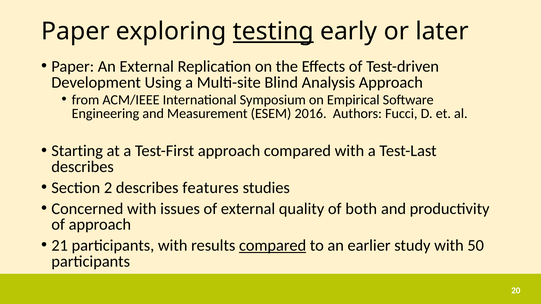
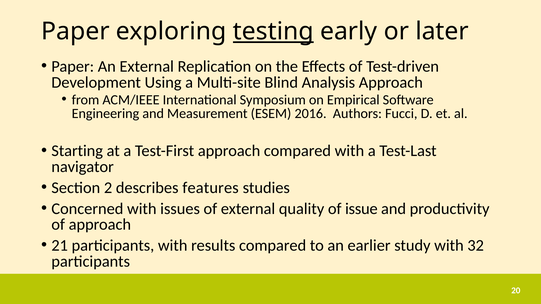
describes: describes -> navigator (83, 167)
both: both -> issue (361, 209)
compared underline: present -> none (273, 246)
50: 50 -> 32 (476, 246)
